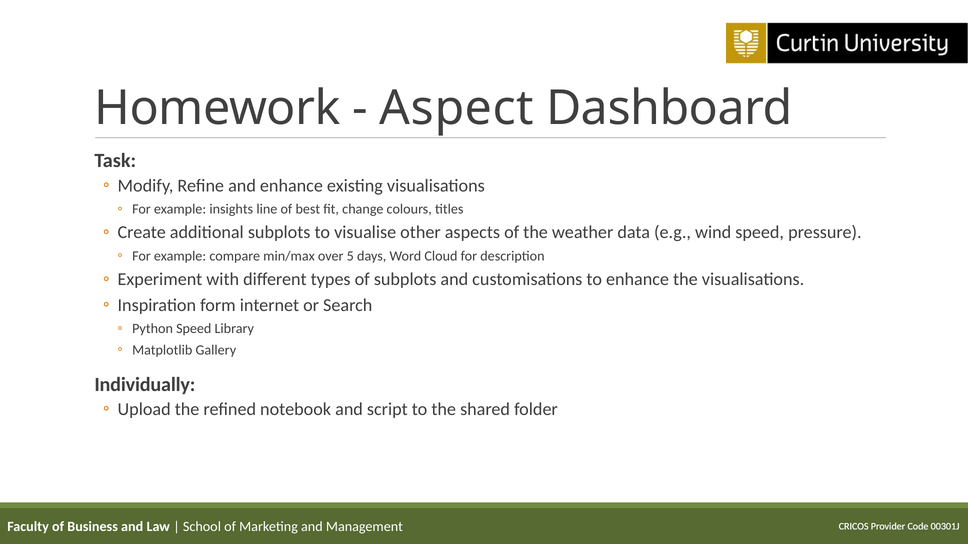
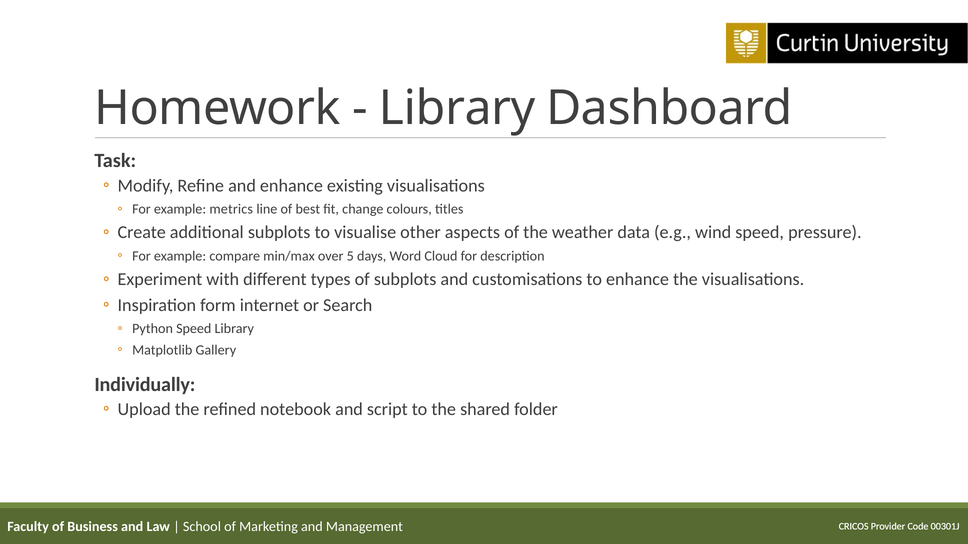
Aspect: Aspect -> Library (457, 108)
insights: insights -> metrics (231, 209)
